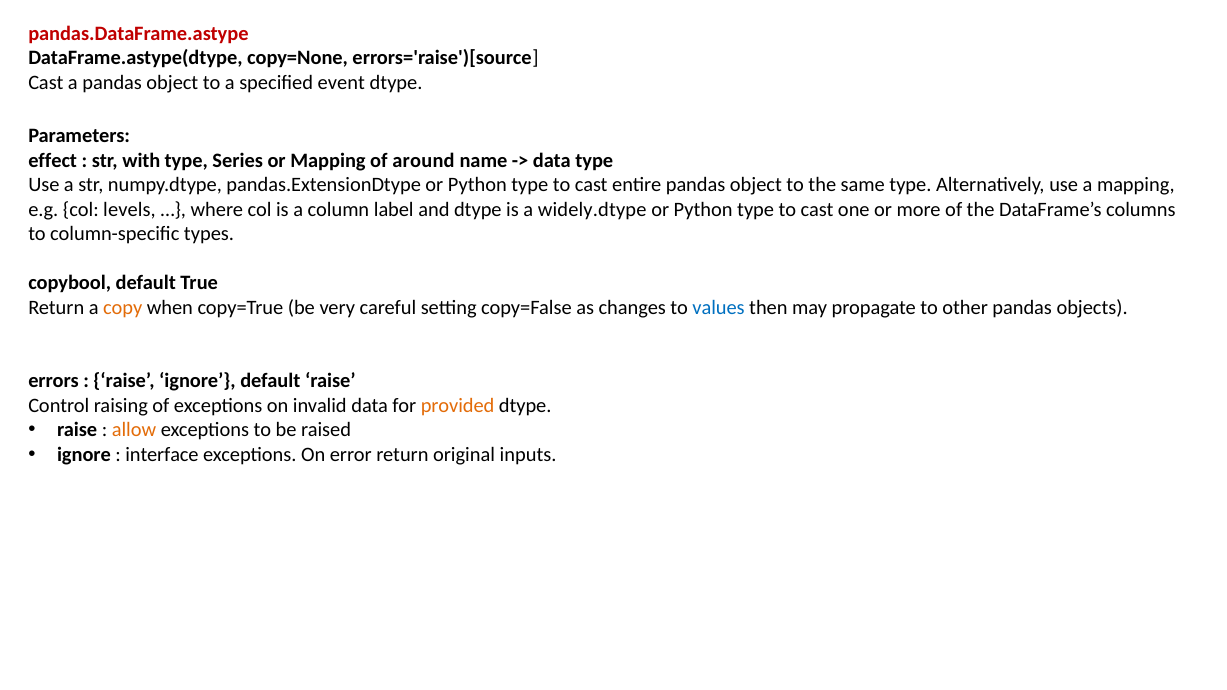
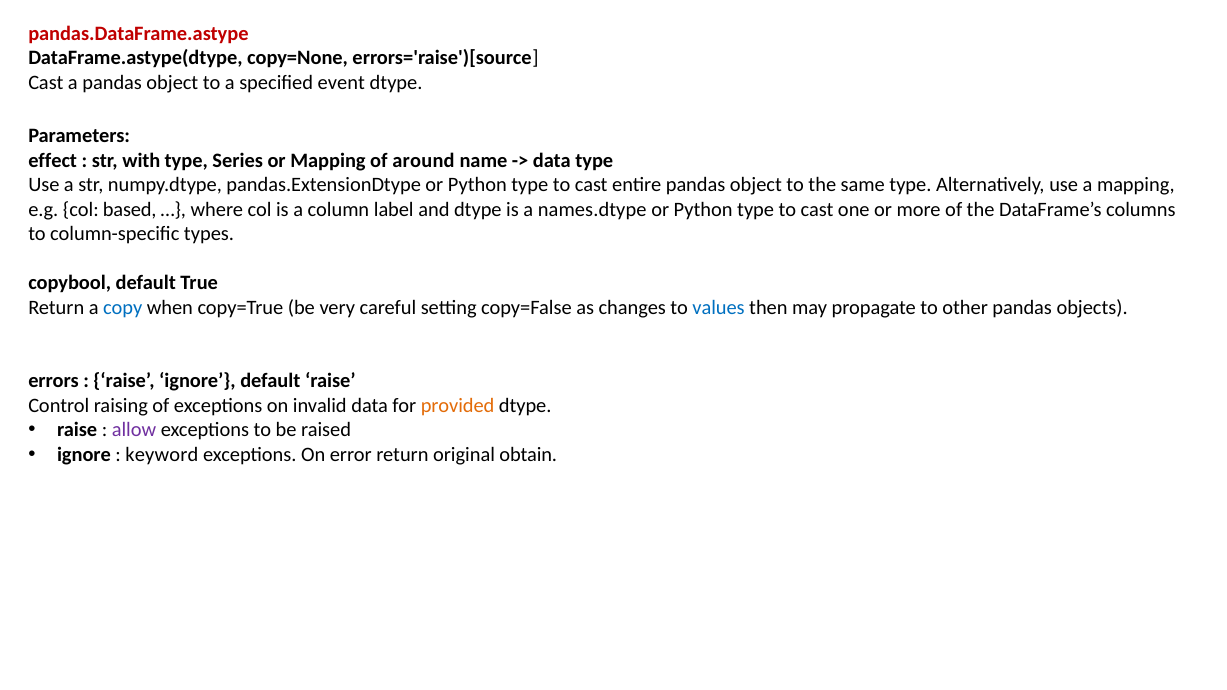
levels: levels -> based (130, 209)
widely.dtype: widely.dtype -> names.dtype (592, 209)
copy colour: orange -> blue (123, 308)
allow colour: orange -> purple (134, 430)
interface: interface -> keyword (162, 455)
inputs: inputs -> obtain (528, 455)
